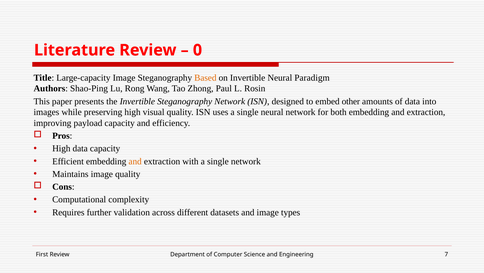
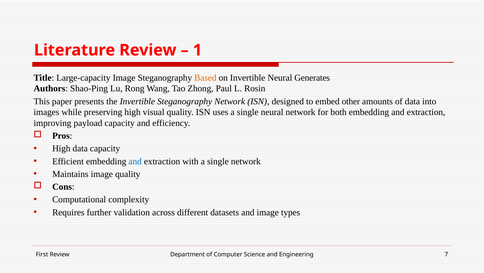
0: 0 -> 1 (197, 50)
Paradigm: Paradigm -> Generates (312, 77)
and colour: orange -> blue (135, 161)
